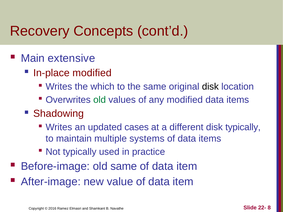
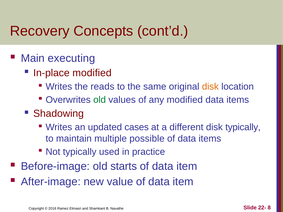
extensive: extensive -> executing (71, 58)
which: which -> reads (102, 87)
disk colour: black -> orange (210, 87)
systems: systems -> possible (147, 139)
old same: same -> starts (124, 166)
